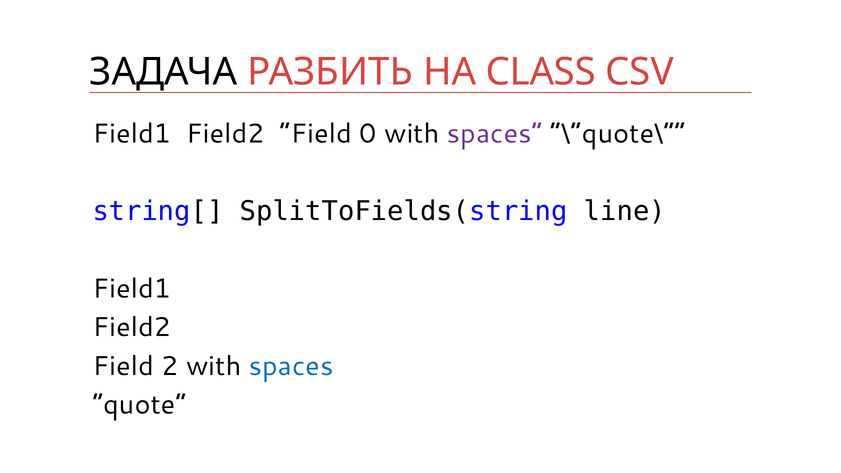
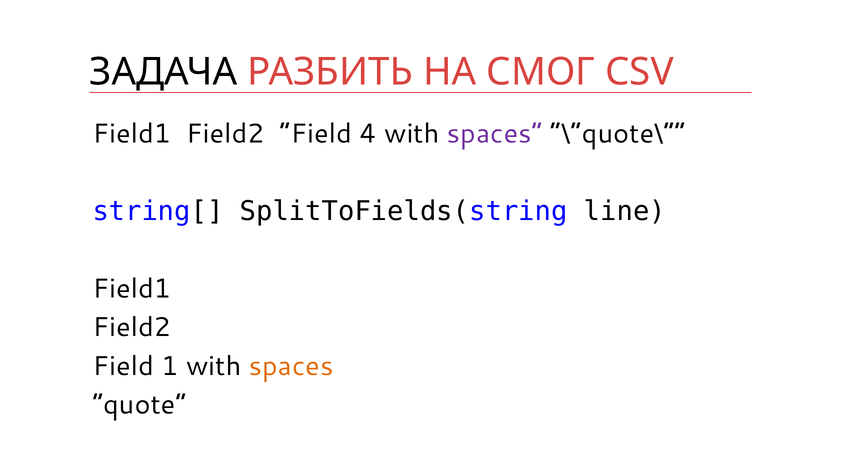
CLASS: CLASS -> СМОГ (541, 72)
0: 0 -> 4 (368, 134)
2: 2 -> 1 (170, 366)
spaces colour: blue -> orange (291, 366)
